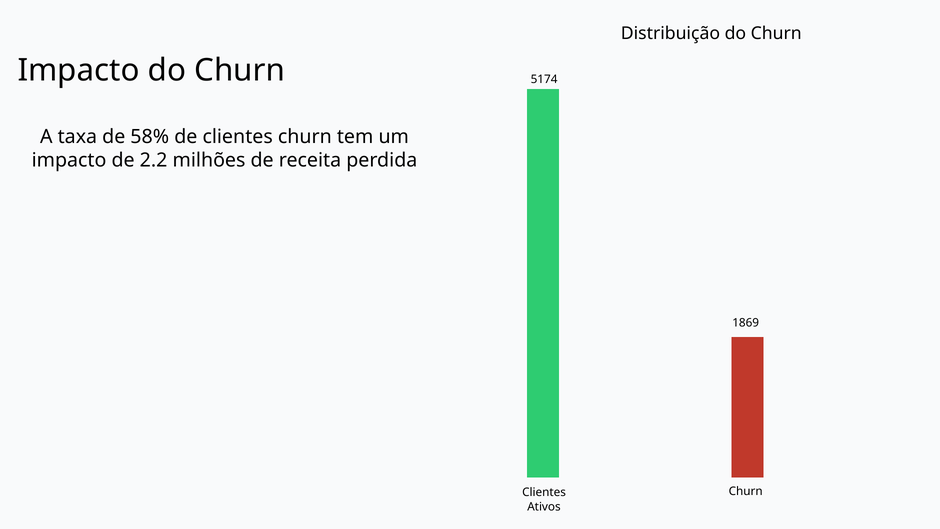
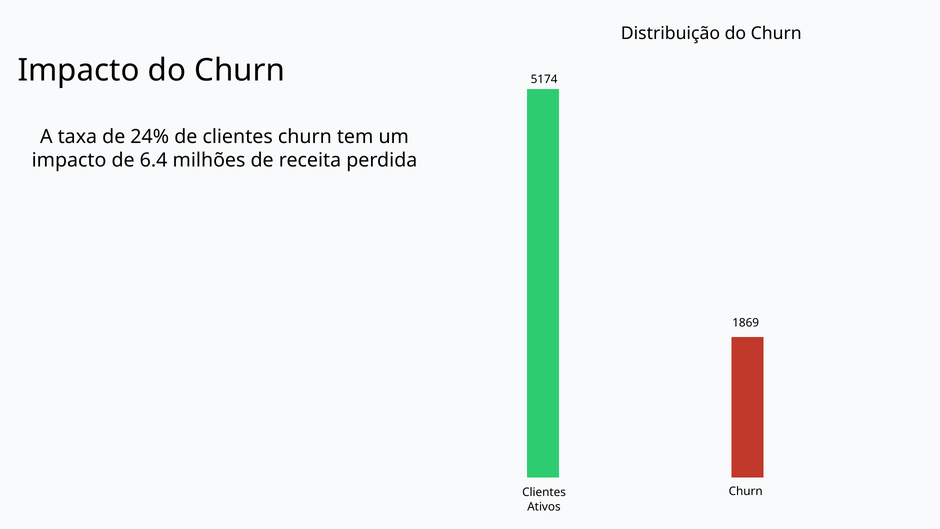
58%: 58% -> 24% (150, 136)
2.2: 2.2 -> 6.4 (154, 160)
